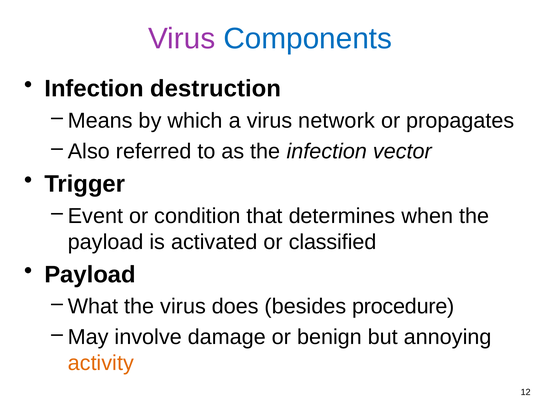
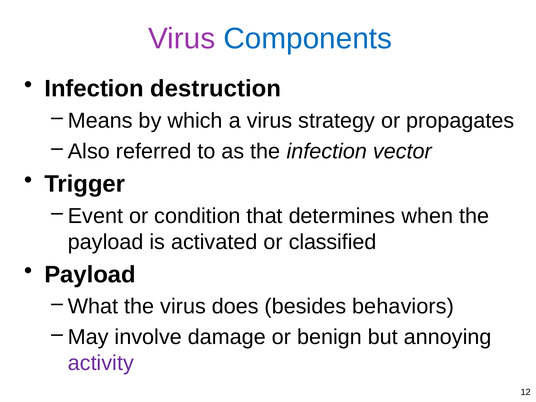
network: network -> strategy (337, 121)
procedure: procedure -> behaviors (403, 307)
activity colour: orange -> purple (101, 363)
